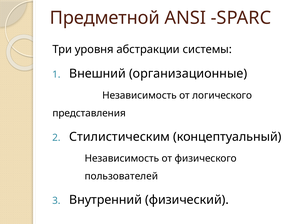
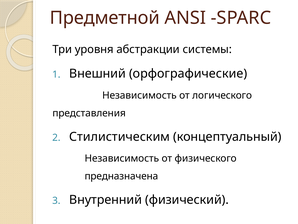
организационные: организационные -> орфографические (188, 73)
пользователей: пользователей -> предназначена (121, 176)
